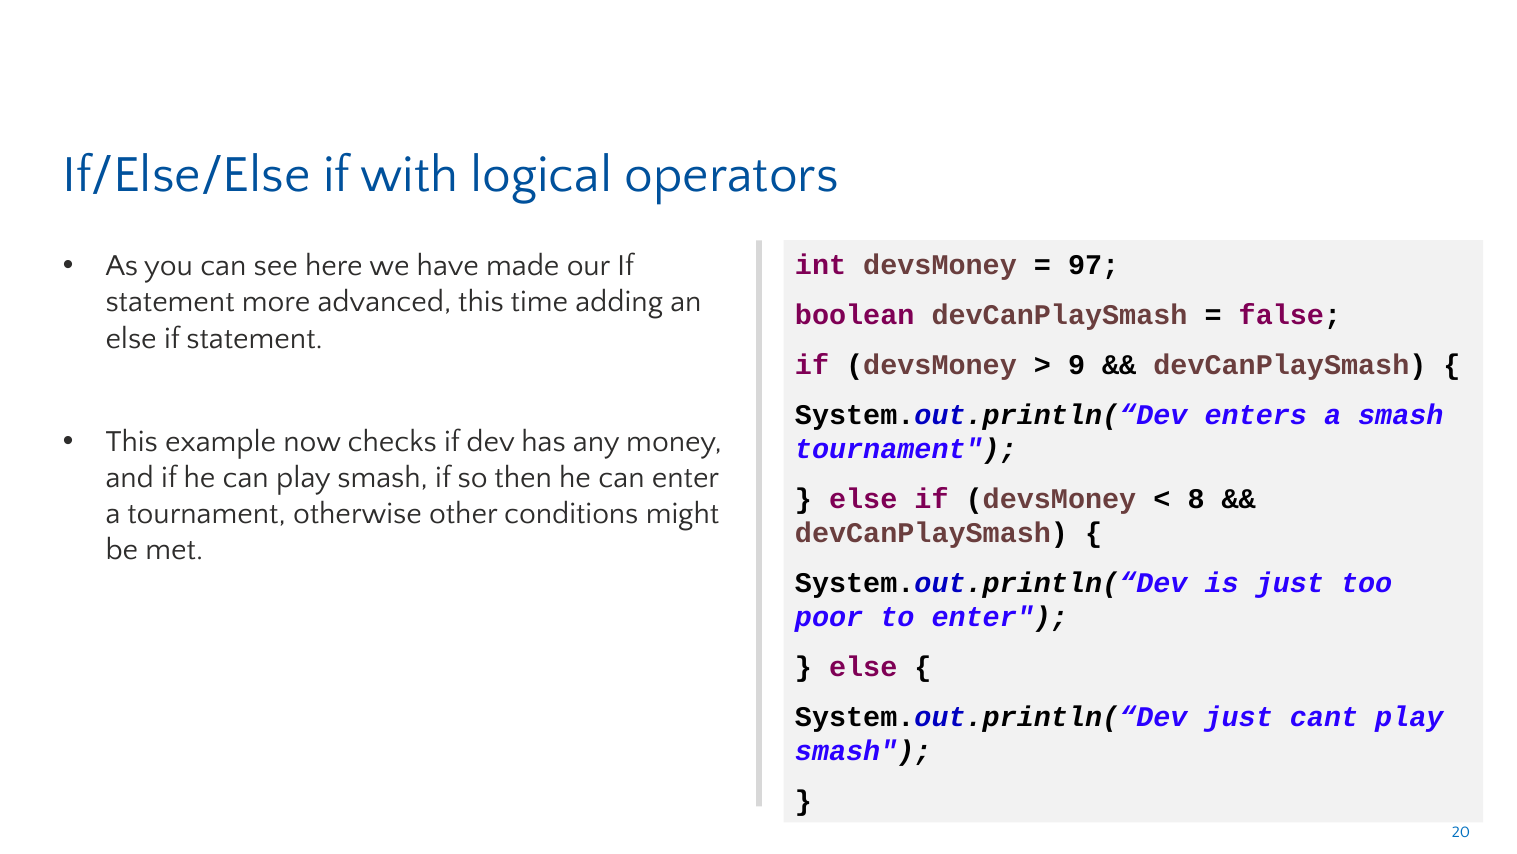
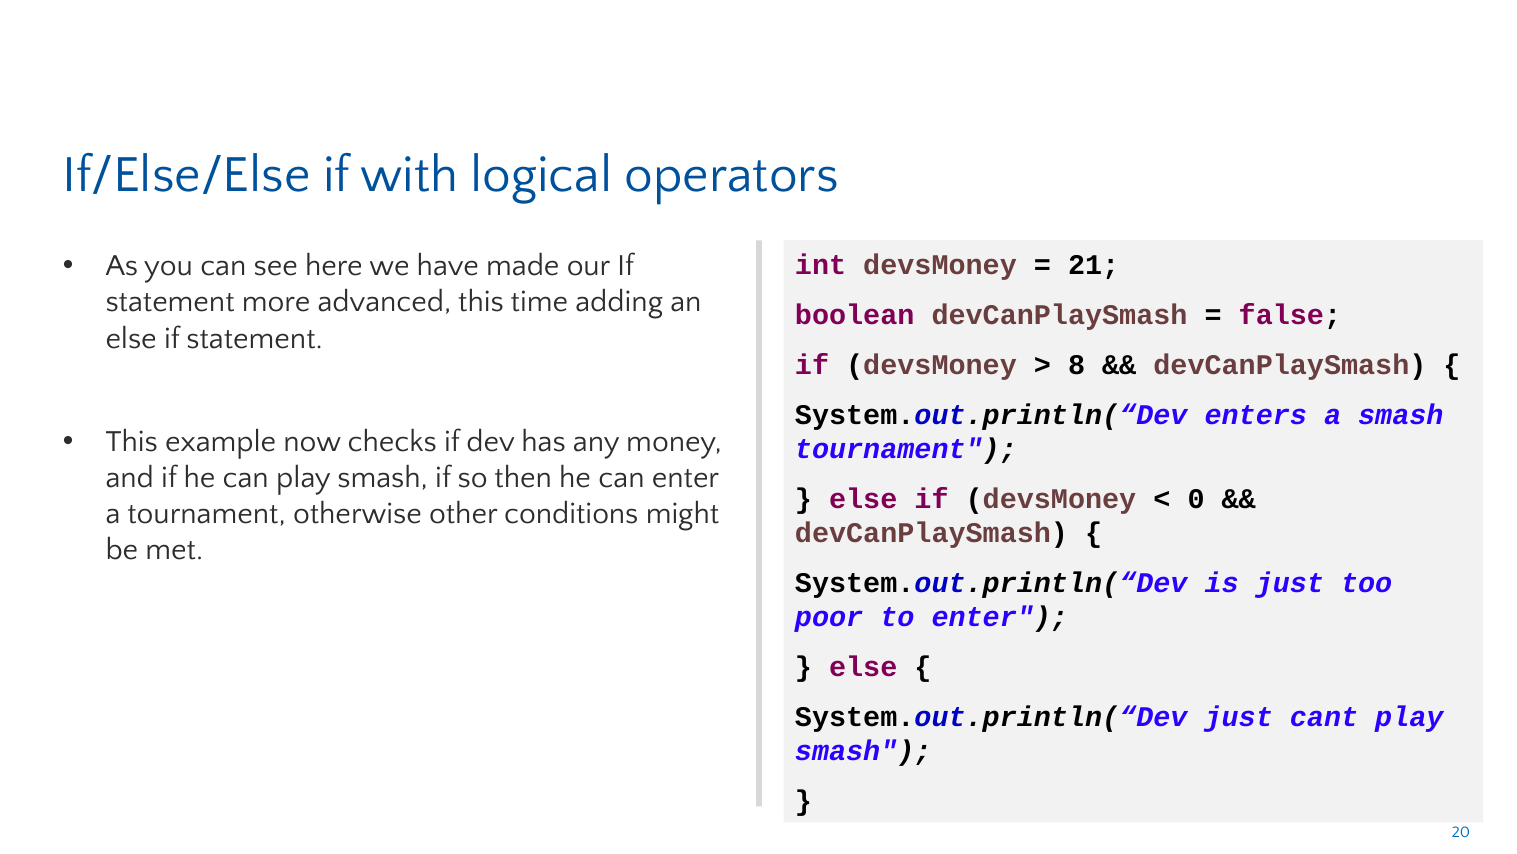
97: 97 -> 21 (1094, 265)
9: 9 -> 8 (1077, 365)
8: 8 -> 0 (1196, 499)
